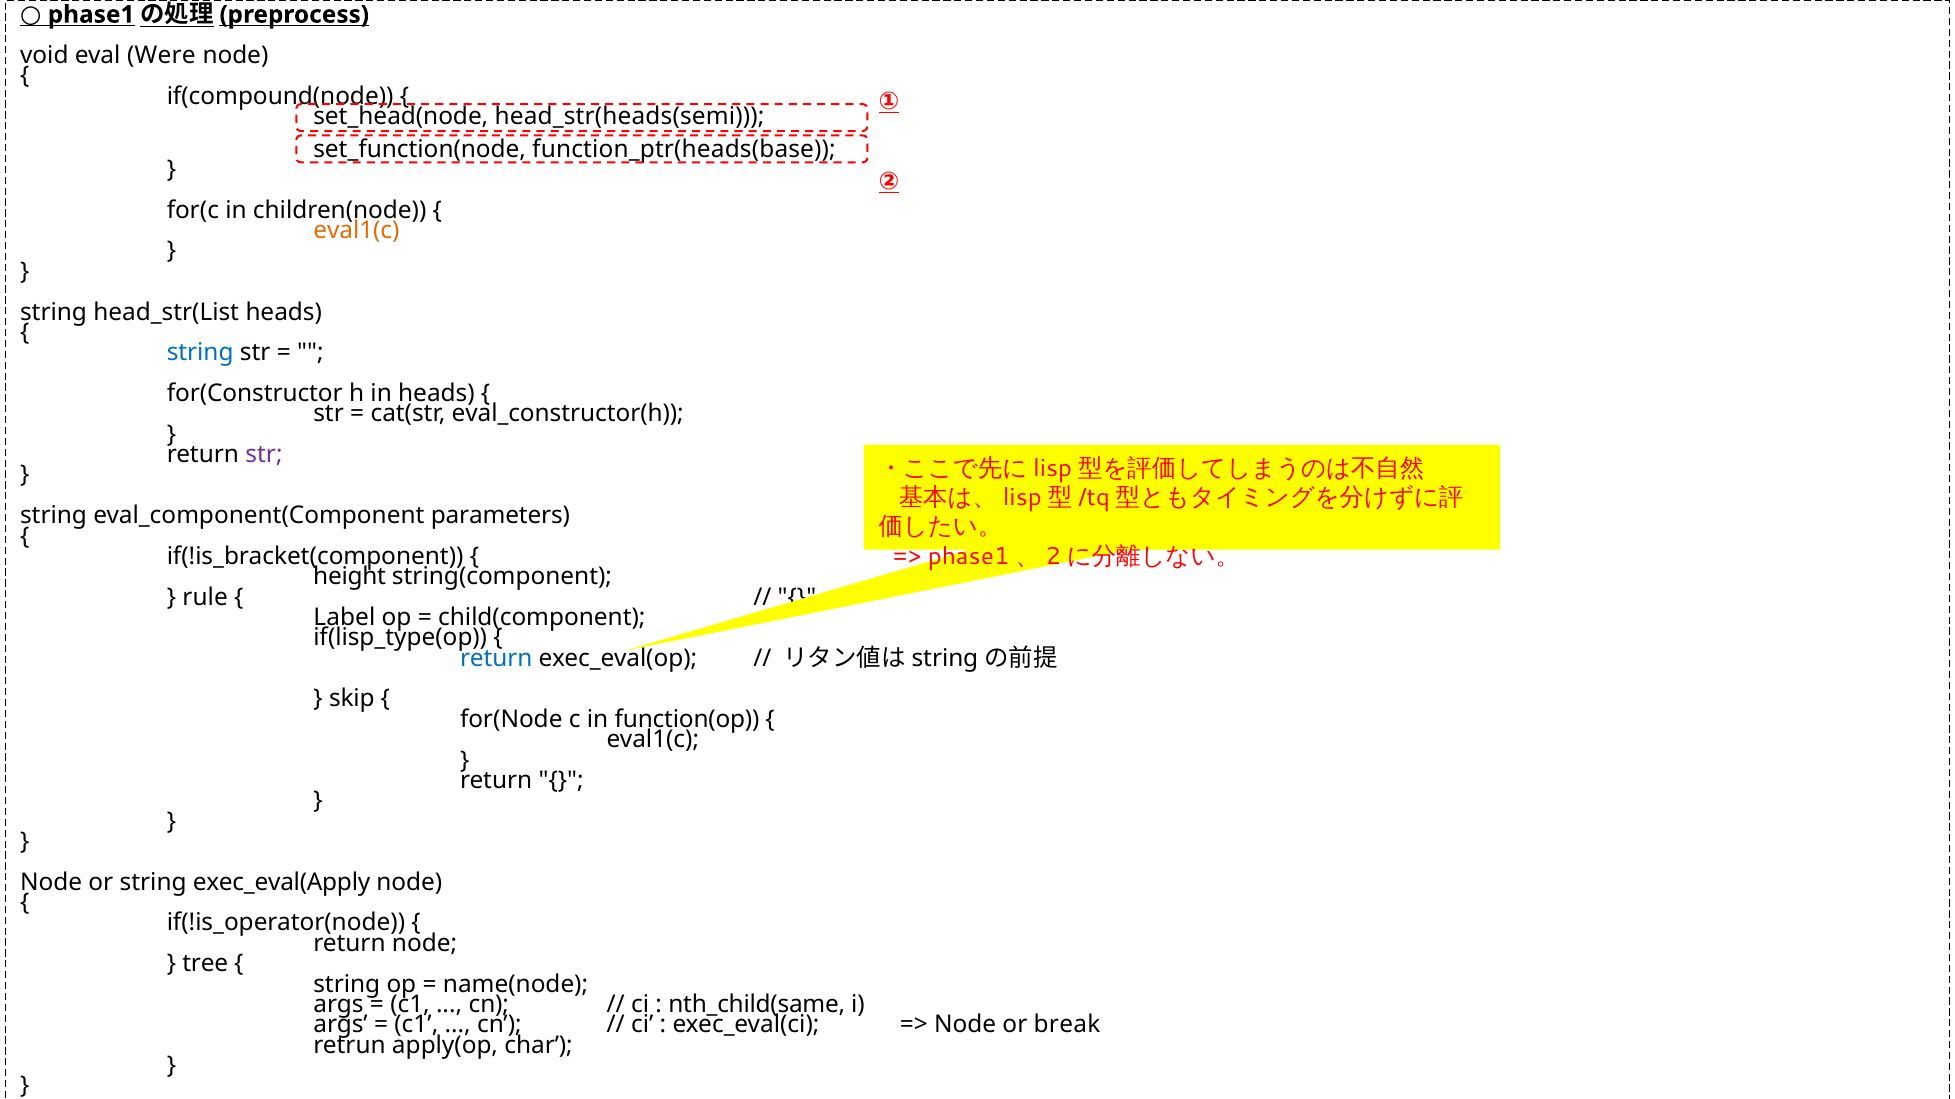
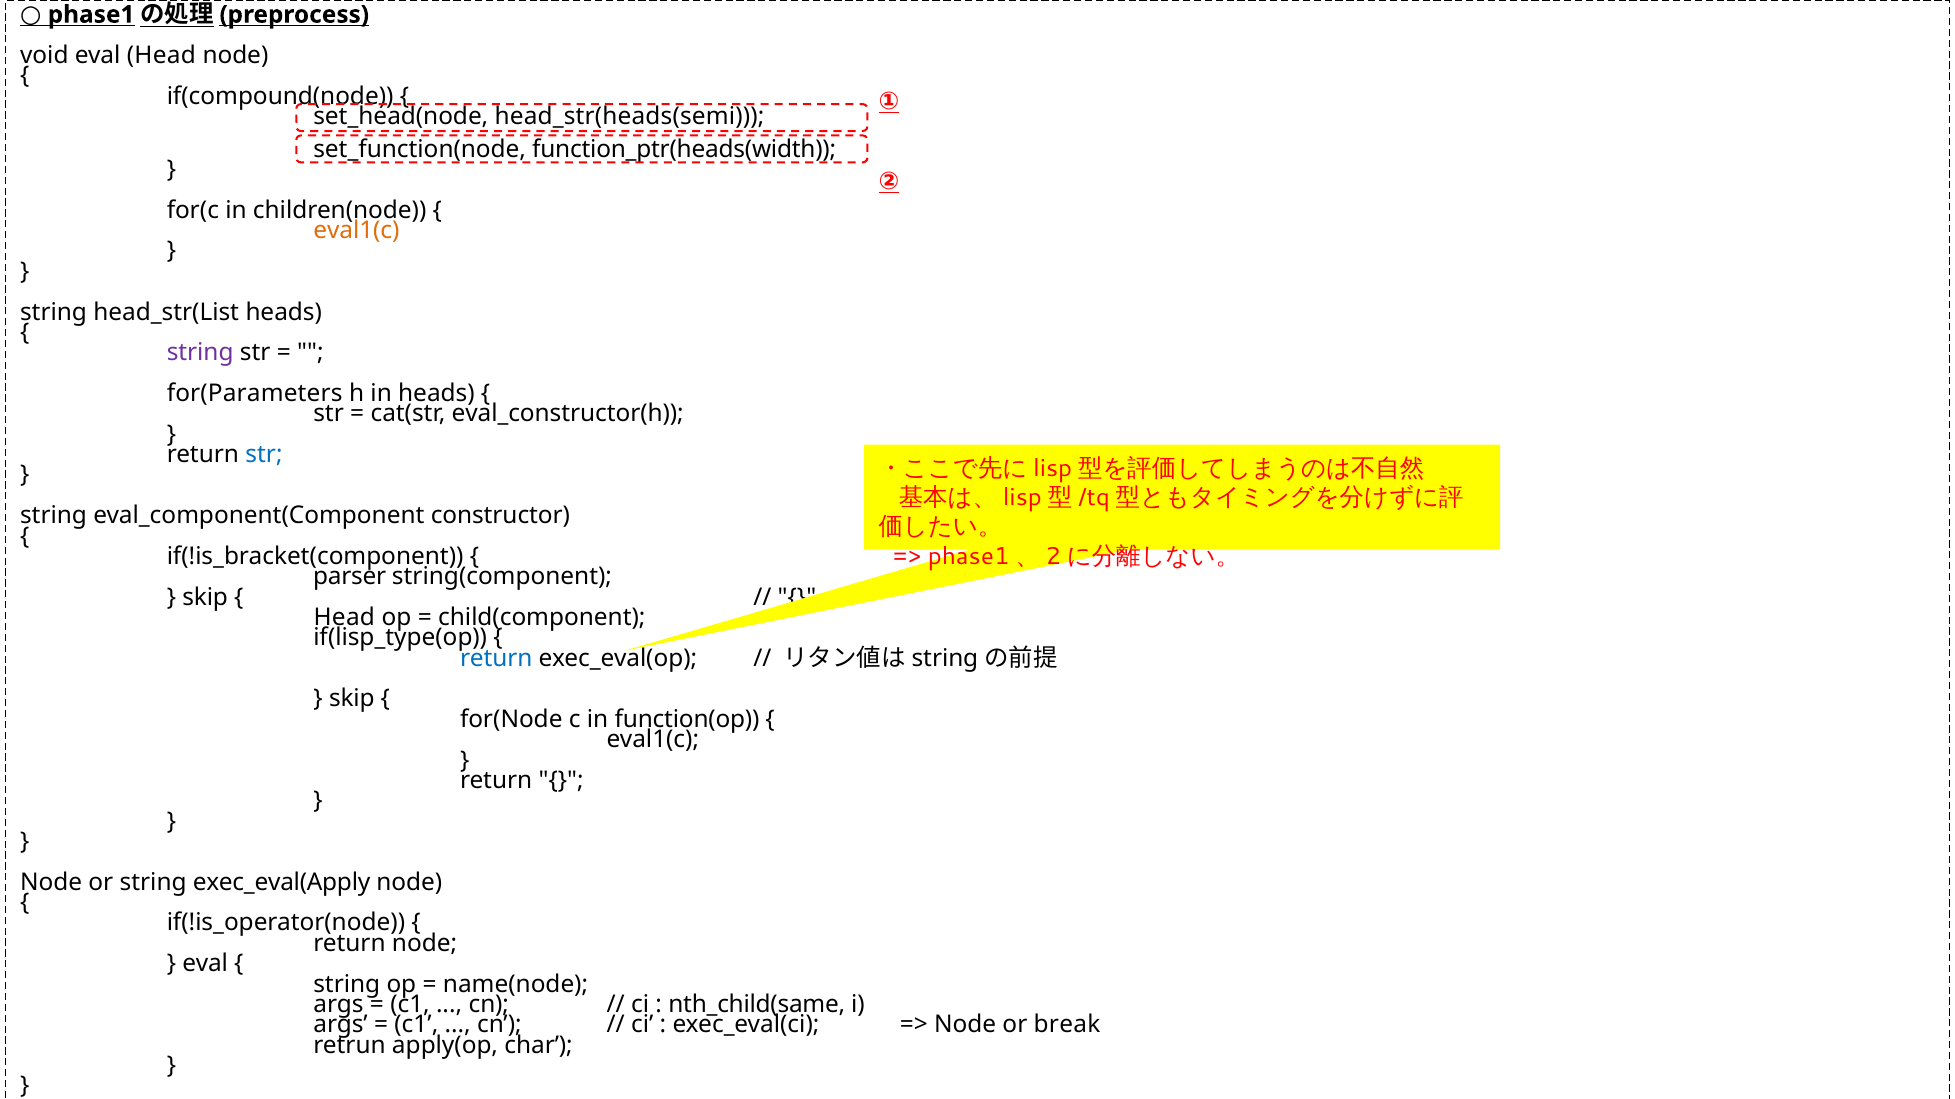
eval Were: Were -> Head (161, 55)
function_ptr(heads(base: function_ptr(heads(base -> function_ptr(heads(width (684, 149)
string colour: blue -> purple (200, 353)
for(Constructor: for(Constructor -> for(Parameters (255, 394)
str colour: purple -> blue (264, 455)
parameters: parameters -> constructor (500, 516)
height: height -> parser (350, 577)
rule: rule -> skip (205, 597)
Label: Label -> Head (344, 618)
tree: tree -> eval (205, 964)
